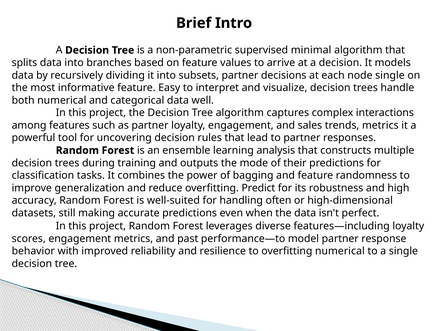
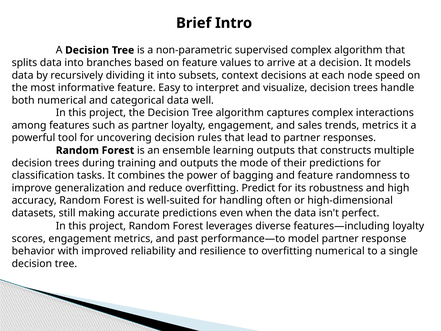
supervised minimal: minimal -> complex (311, 50)
subsets partner: partner -> context (240, 75)
node single: single -> speed (390, 75)
learning analysis: analysis -> outputs (276, 150)
